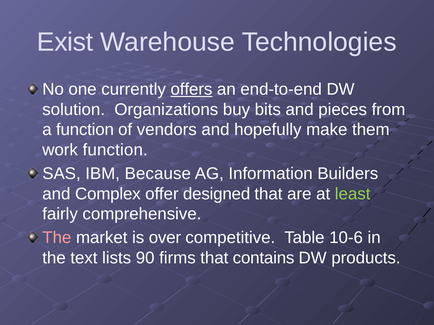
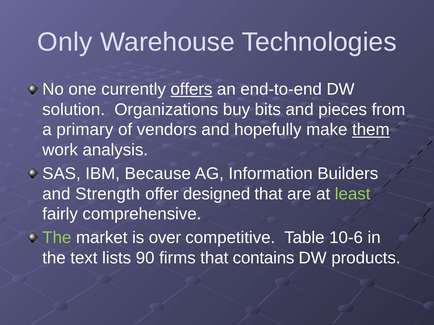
Exist: Exist -> Only (65, 42)
a function: function -> primary (85, 130)
them underline: none -> present (371, 130)
work function: function -> analysis (115, 150)
Complex: Complex -> Strength (108, 194)
The colour: pink -> light green (57, 238)
